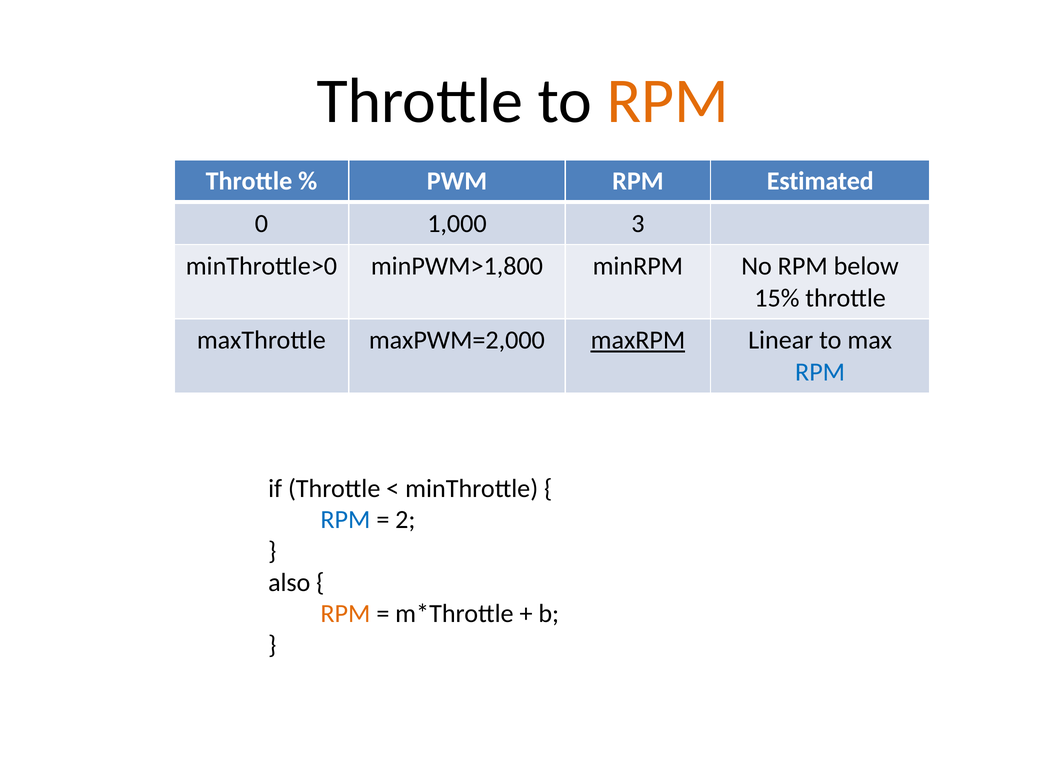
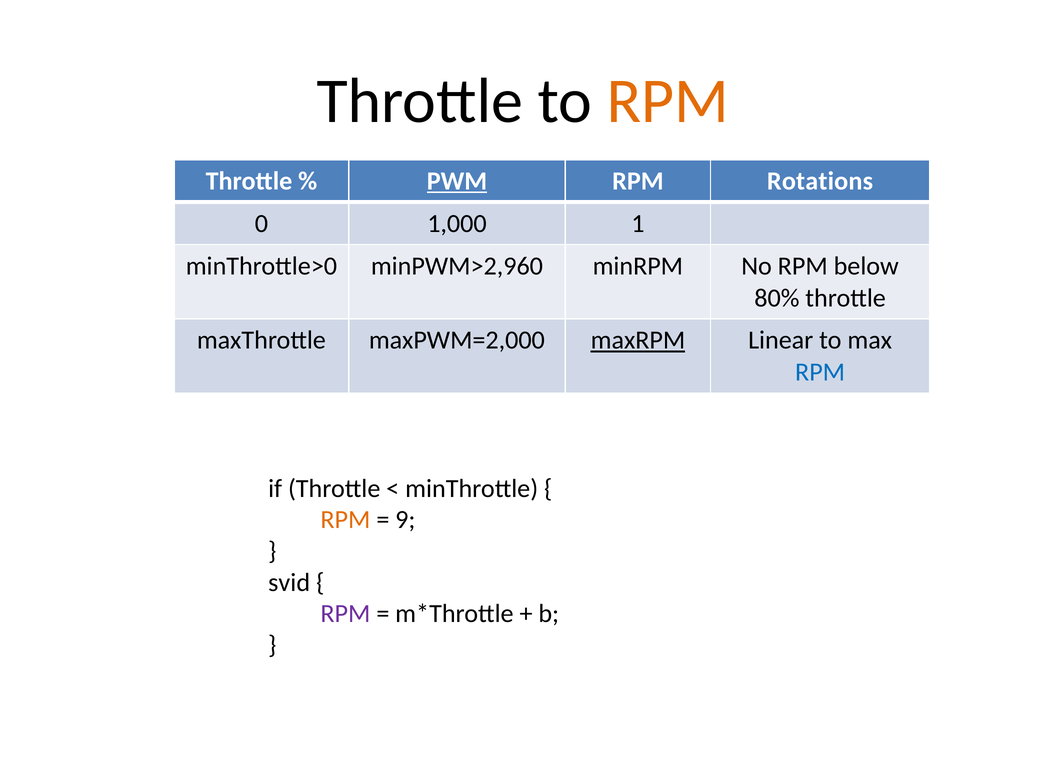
PWM underline: none -> present (457, 181)
Estimated: Estimated -> Rotations (820, 181)
3: 3 -> 1 (638, 224)
minPWM>1,800: minPWM>1,800 -> minPWM>2,960 (457, 266)
15%: 15% -> 80% (777, 298)
RPM colour: blue -> orange (345, 520)
2: 2 -> 9 (405, 520)
also: also -> svid (289, 583)
RPM colour: orange -> purple (345, 614)
